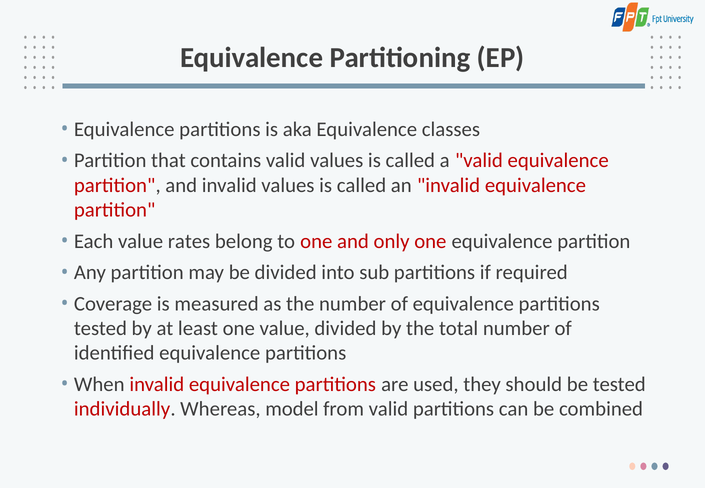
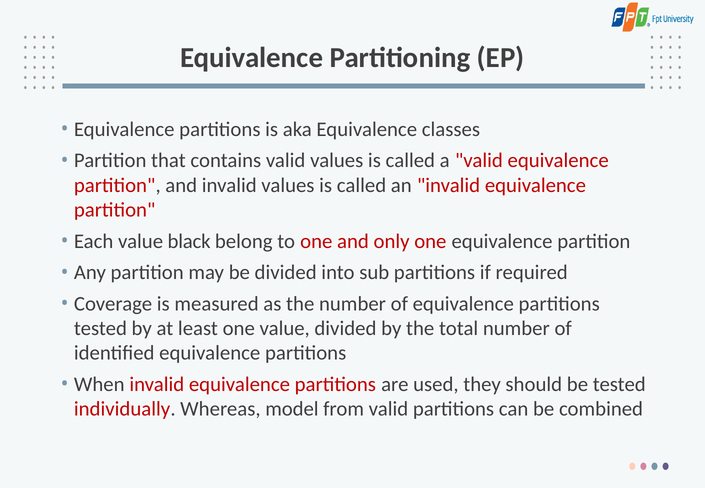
rates: rates -> black (189, 241)
